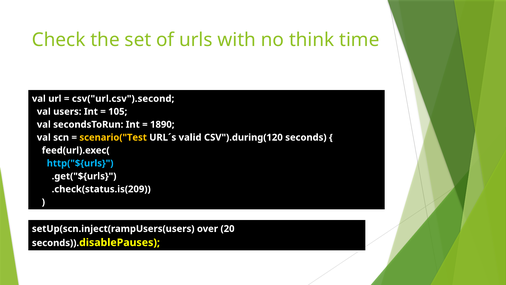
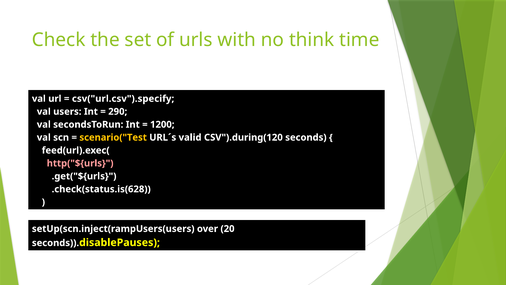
csv("url.csv").second: csv("url.csv").second -> csv("url.csv").specify (123, 99)
105: 105 -> 290 (118, 111)
1890: 1890 -> 1200 (162, 124)
http("${urls colour: light blue -> pink (80, 163)
.check(status.is(209: .check(status.is(209 -> .check(status.is(628 (101, 189)
